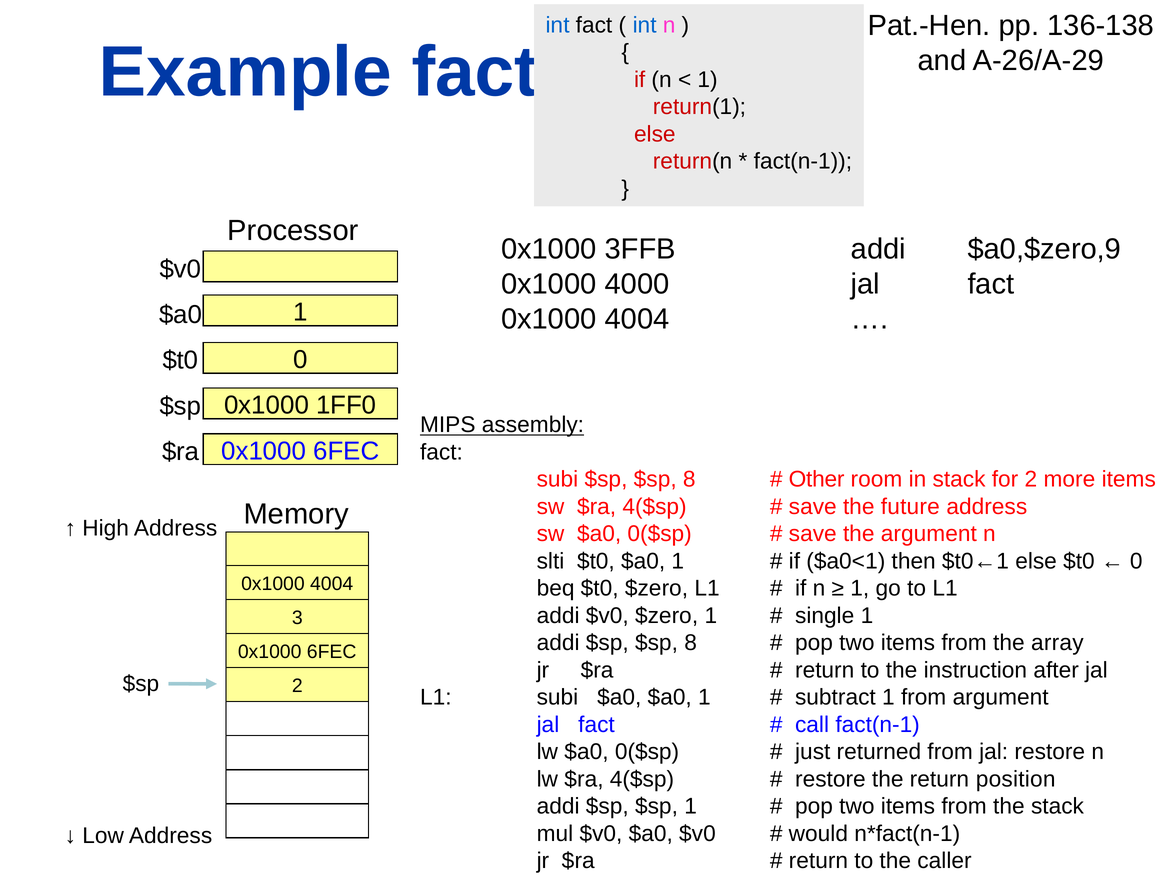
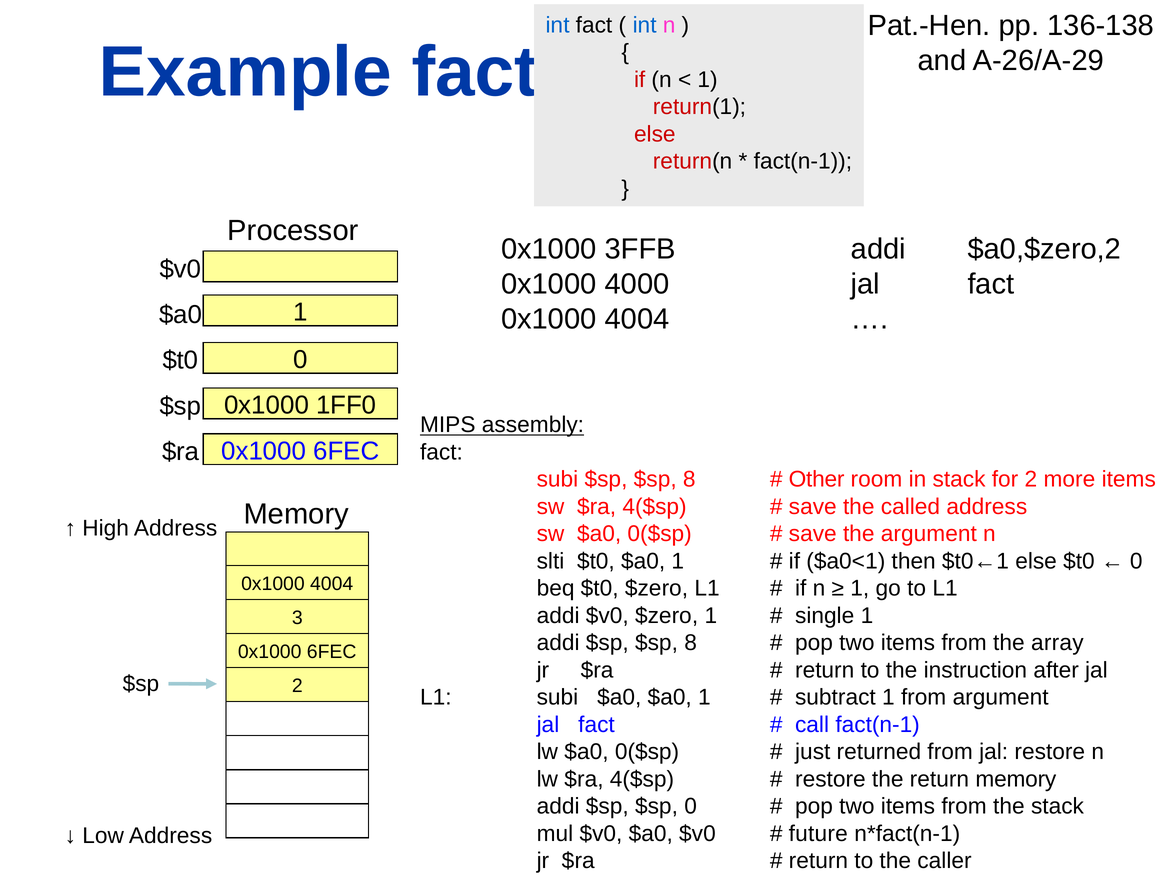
$a0,$zero,9: $a0,$zero,9 -> $a0,$zero,2 (1044, 249)
future: future -> called (910, 506)
return position: position -> memory (1016, 779)
$sp 1: 1 -> 0 (691, 806)
would: would -> future (818, 833)
